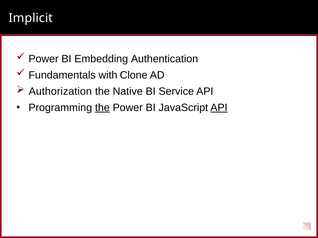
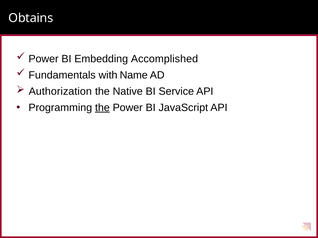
Implicit: Implicit -> Obtains (31, 18)
Authentication: Authentication -> Accomplished (164, 59)
Clone: Clone -> Name (134, 75)
API underline: present -> none (219, 108)
